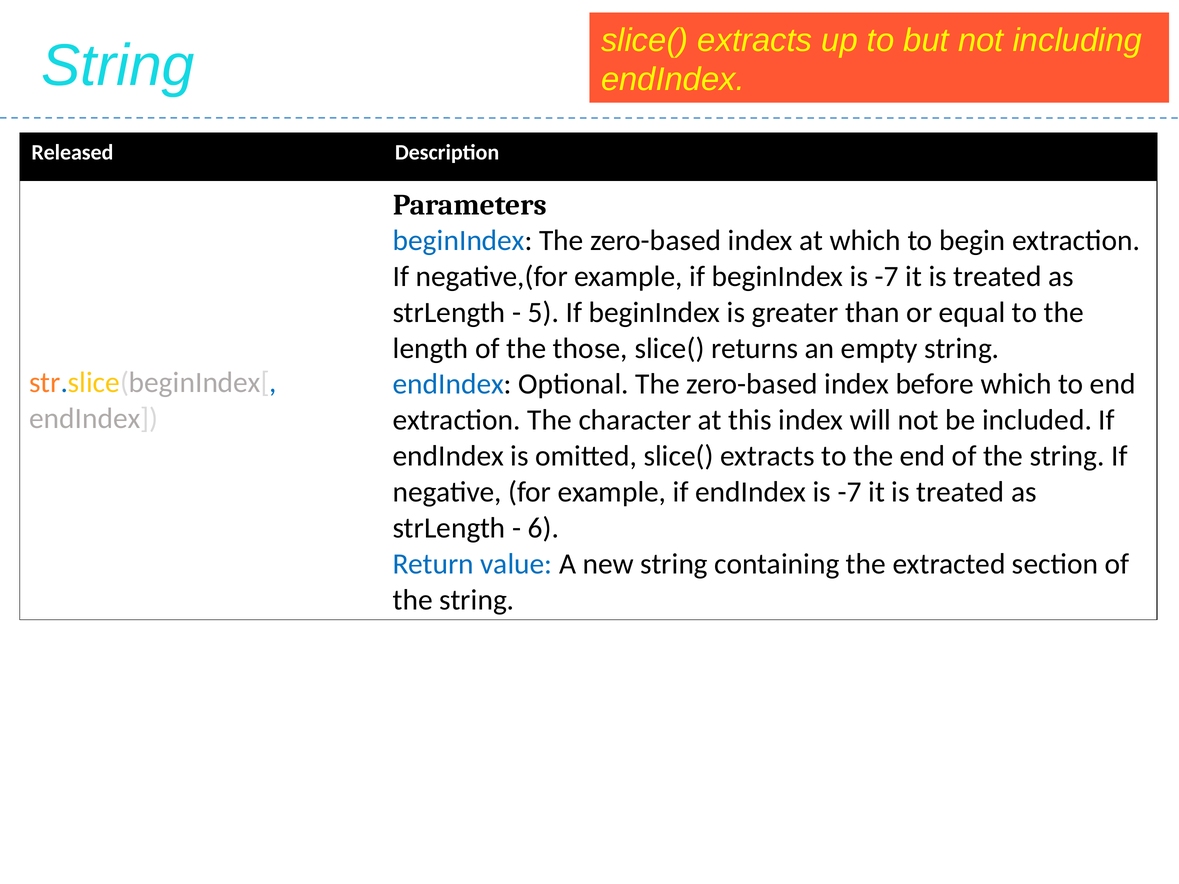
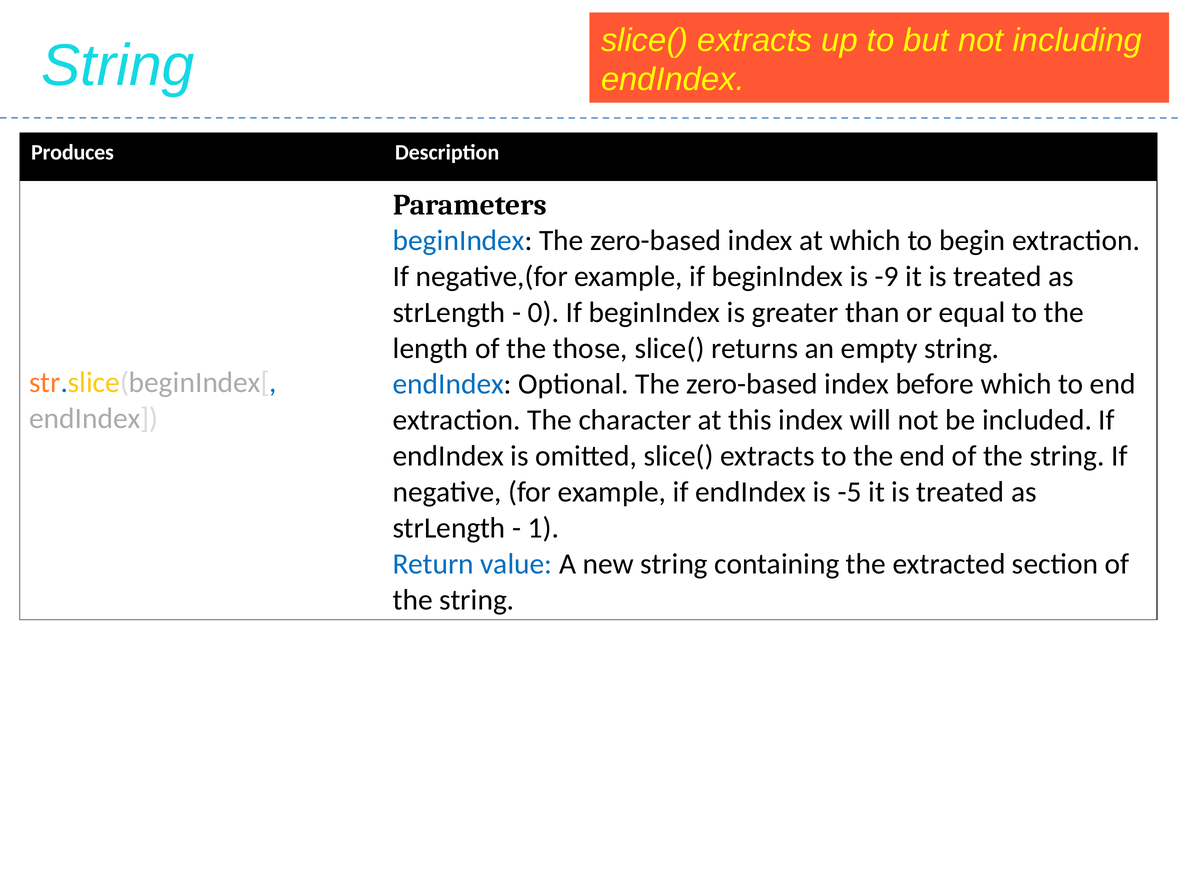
Released: Released -> Produces (72, 153)
beginIndex is -7: -7 -> -9 (887, 276)
5: 5 -> 0 (543, 312)
endIndex is -7: -7 -> -5 (850, 492)
6: 6 -> 1 (543, 528)
